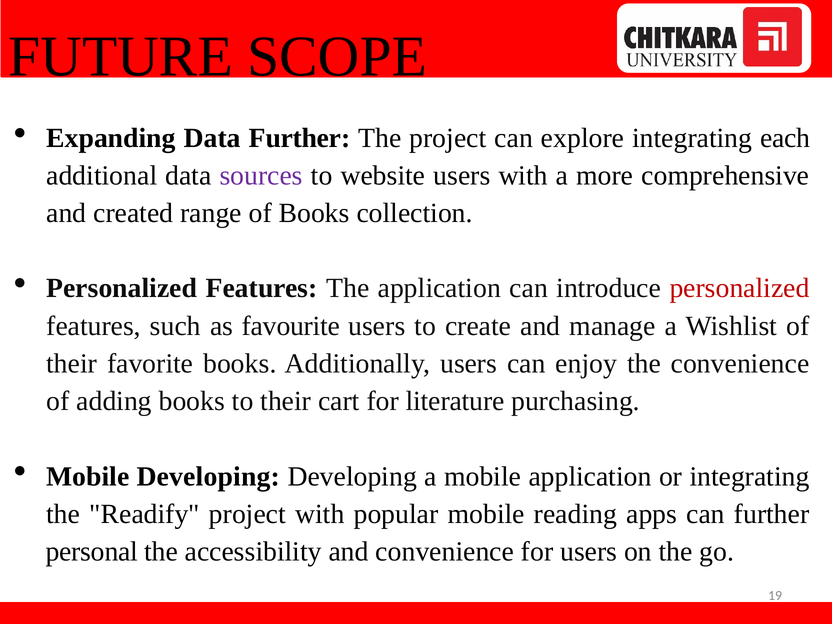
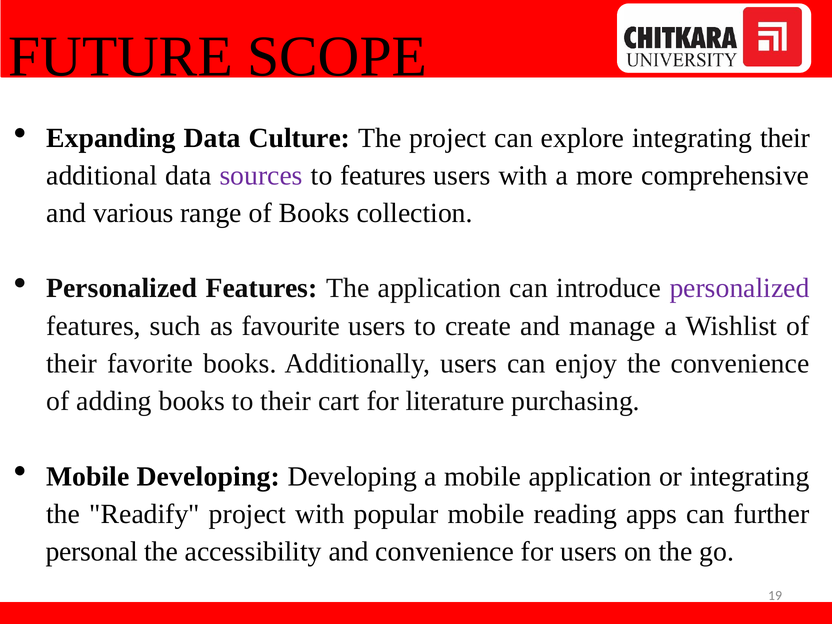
Data Further: Further -> Culture (299, 138)
integrating each: each -> their (785, 138)
to website: website -> features (383, 176)
created: created -> various (133, 213)
personalized colour: red -> purple (740, 288)
